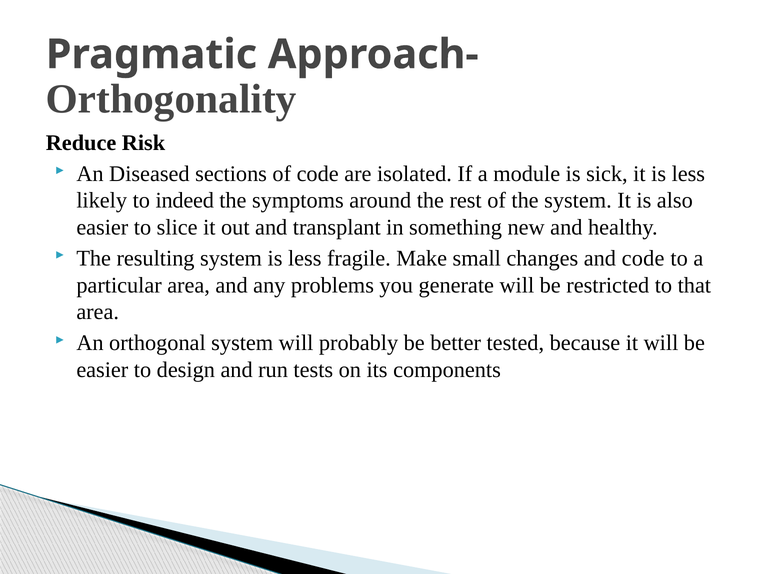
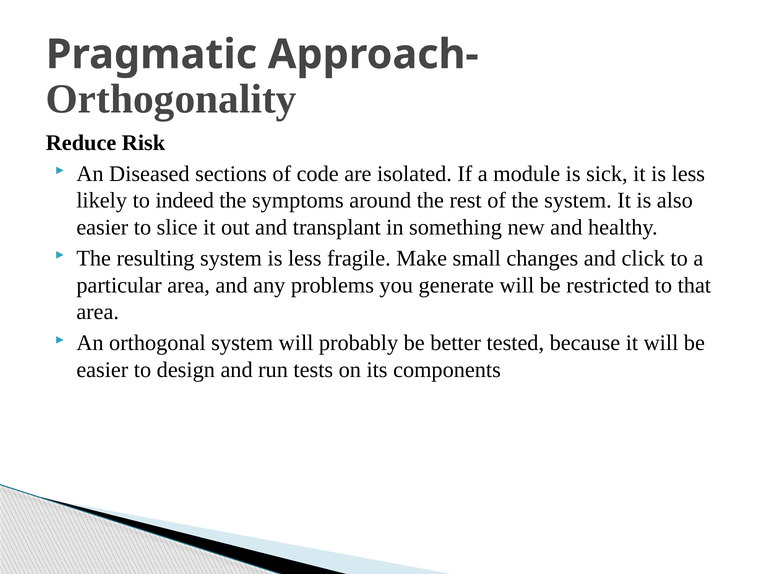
and code: code -> click (643, 258)
